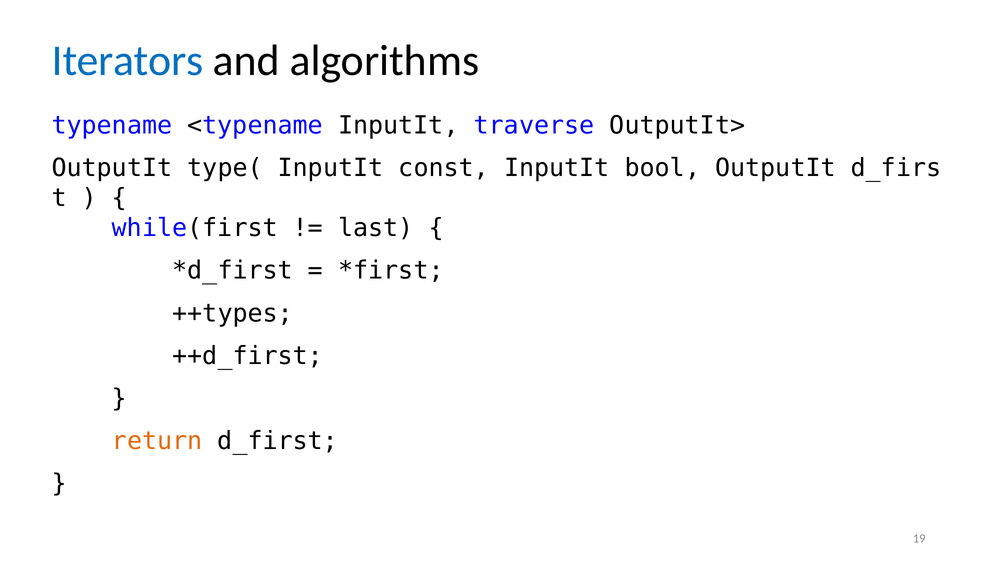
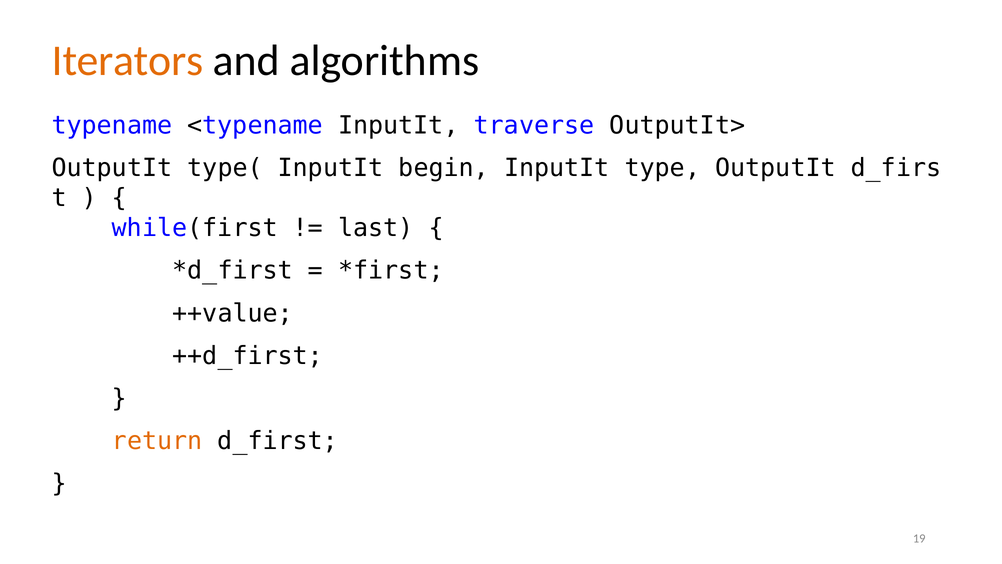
Iterators colour: blue -> orange (128, 61)
const: const -> begin (444, 168)
bool: bool -> type (662, 168)
++types: ++types -> ++value (233, 313)
